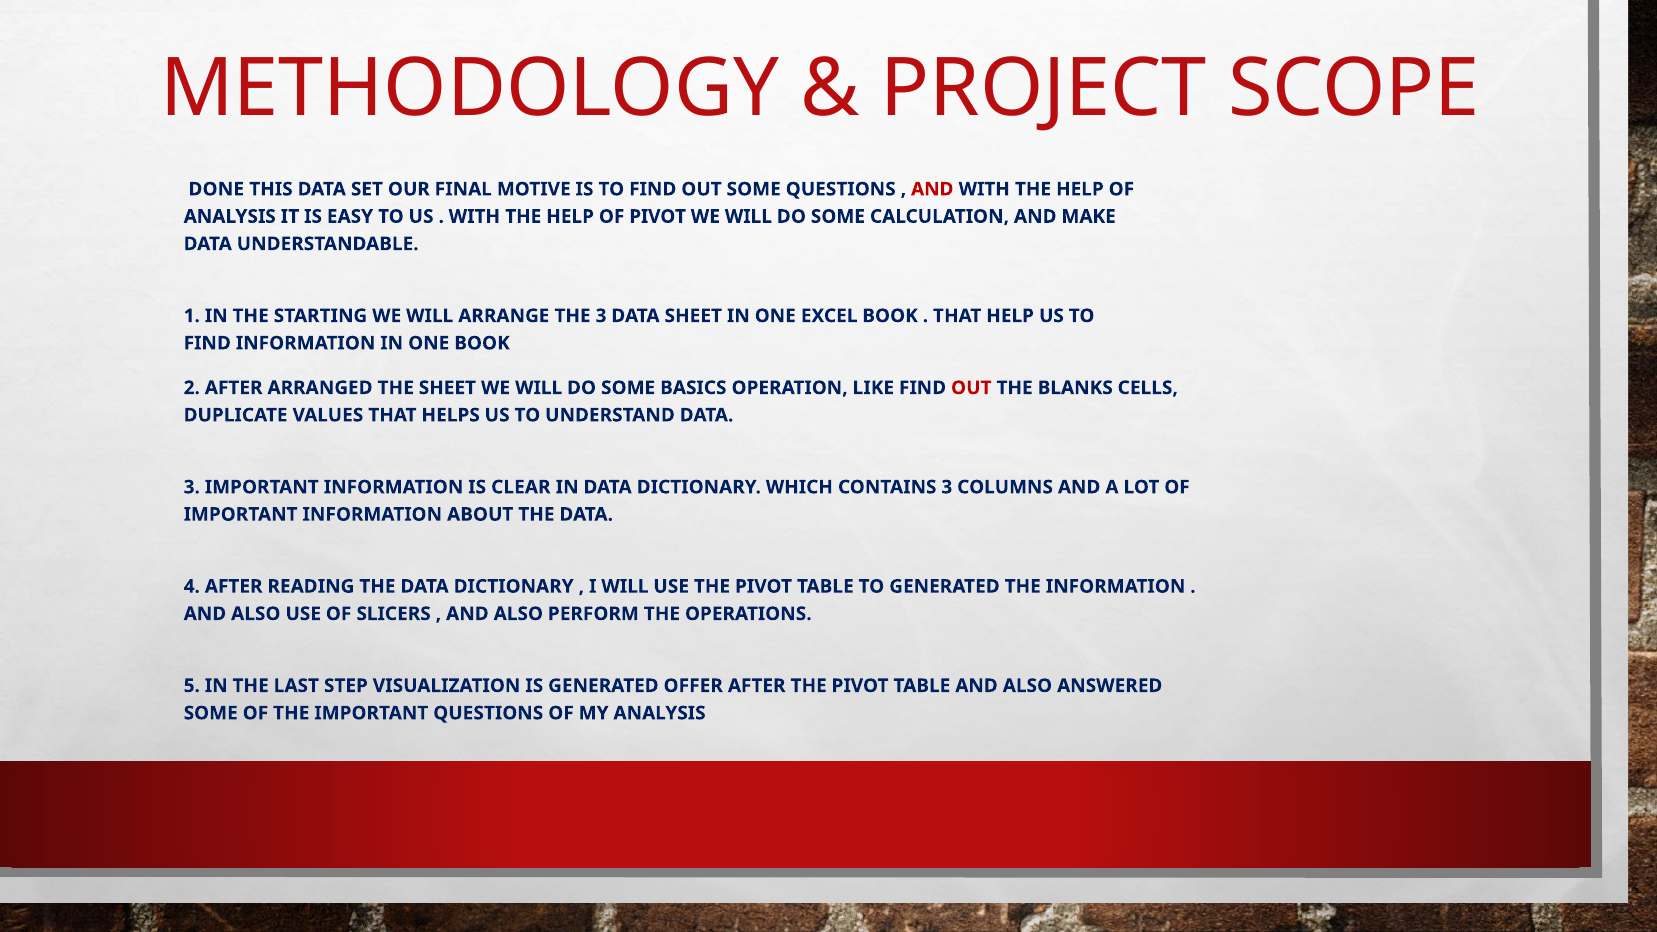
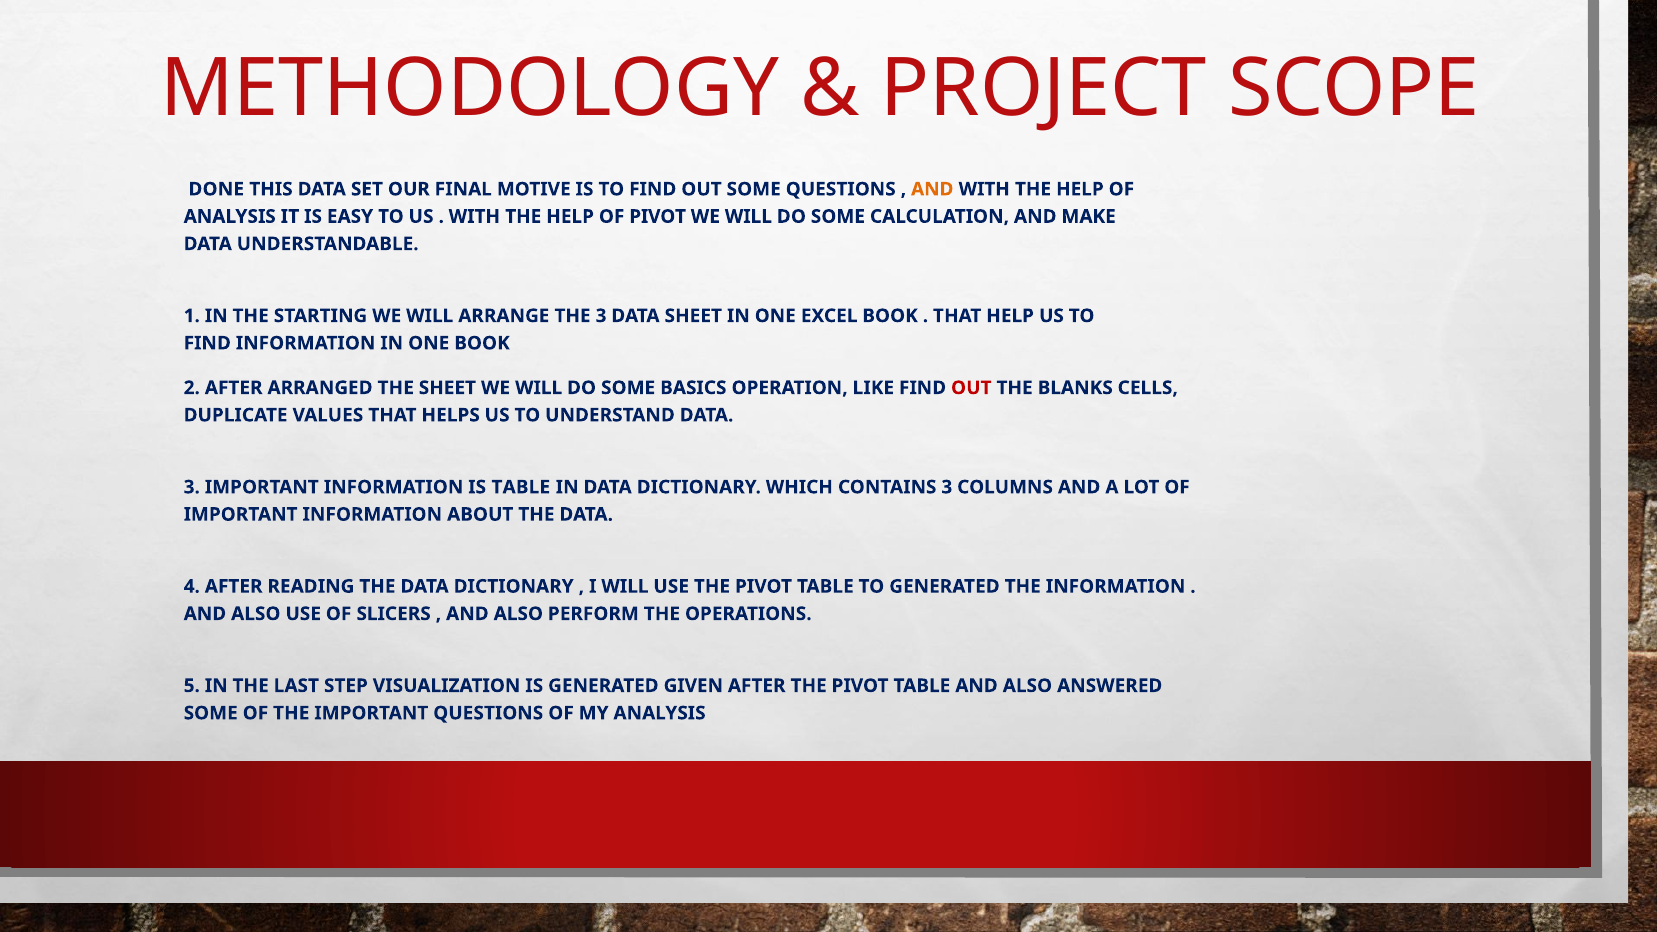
AND colour: red -> orange (932, 189)
IS CLEAR: CLEAR -> TABLE (521, 487)
OFFER: OFFER -> GIVEN (693, 686)
